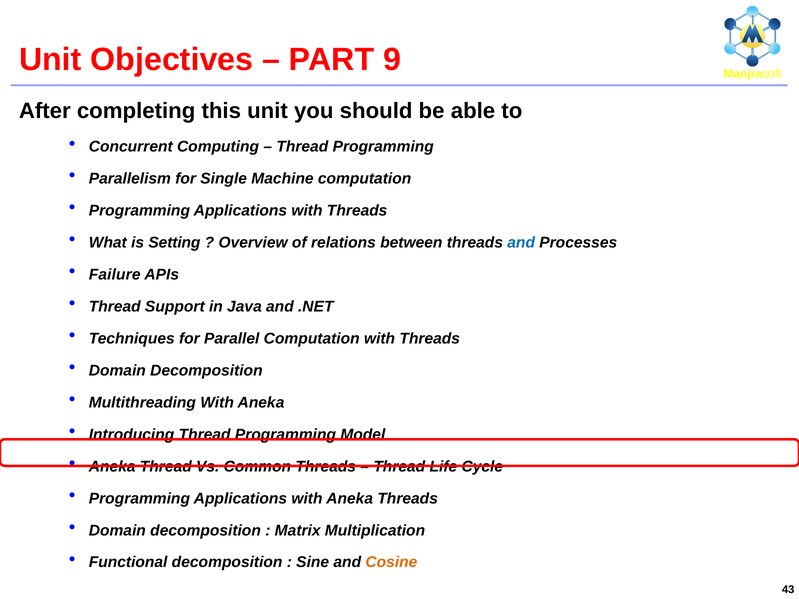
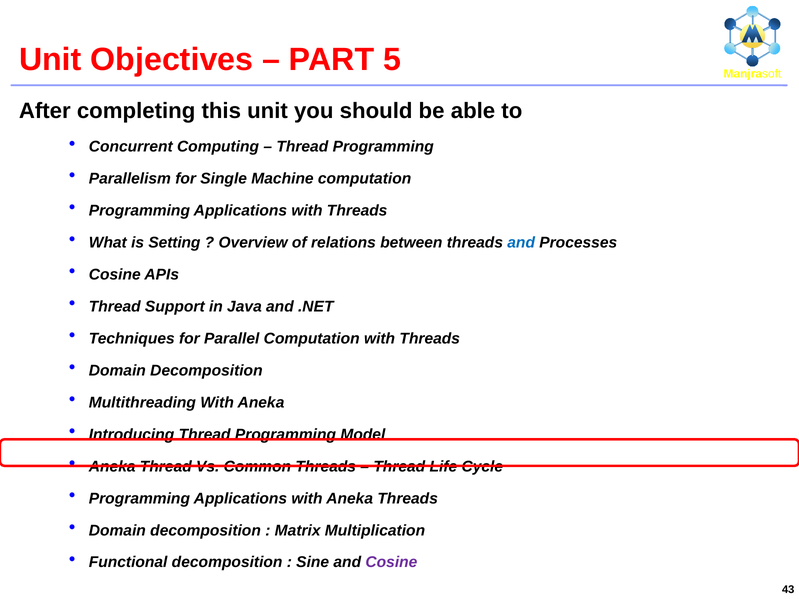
9: 9 -> 5 (392, 60)
Failure: Failure -> Cosine (115, 275)
Cosine colour: orange -> purple (391, 563)
